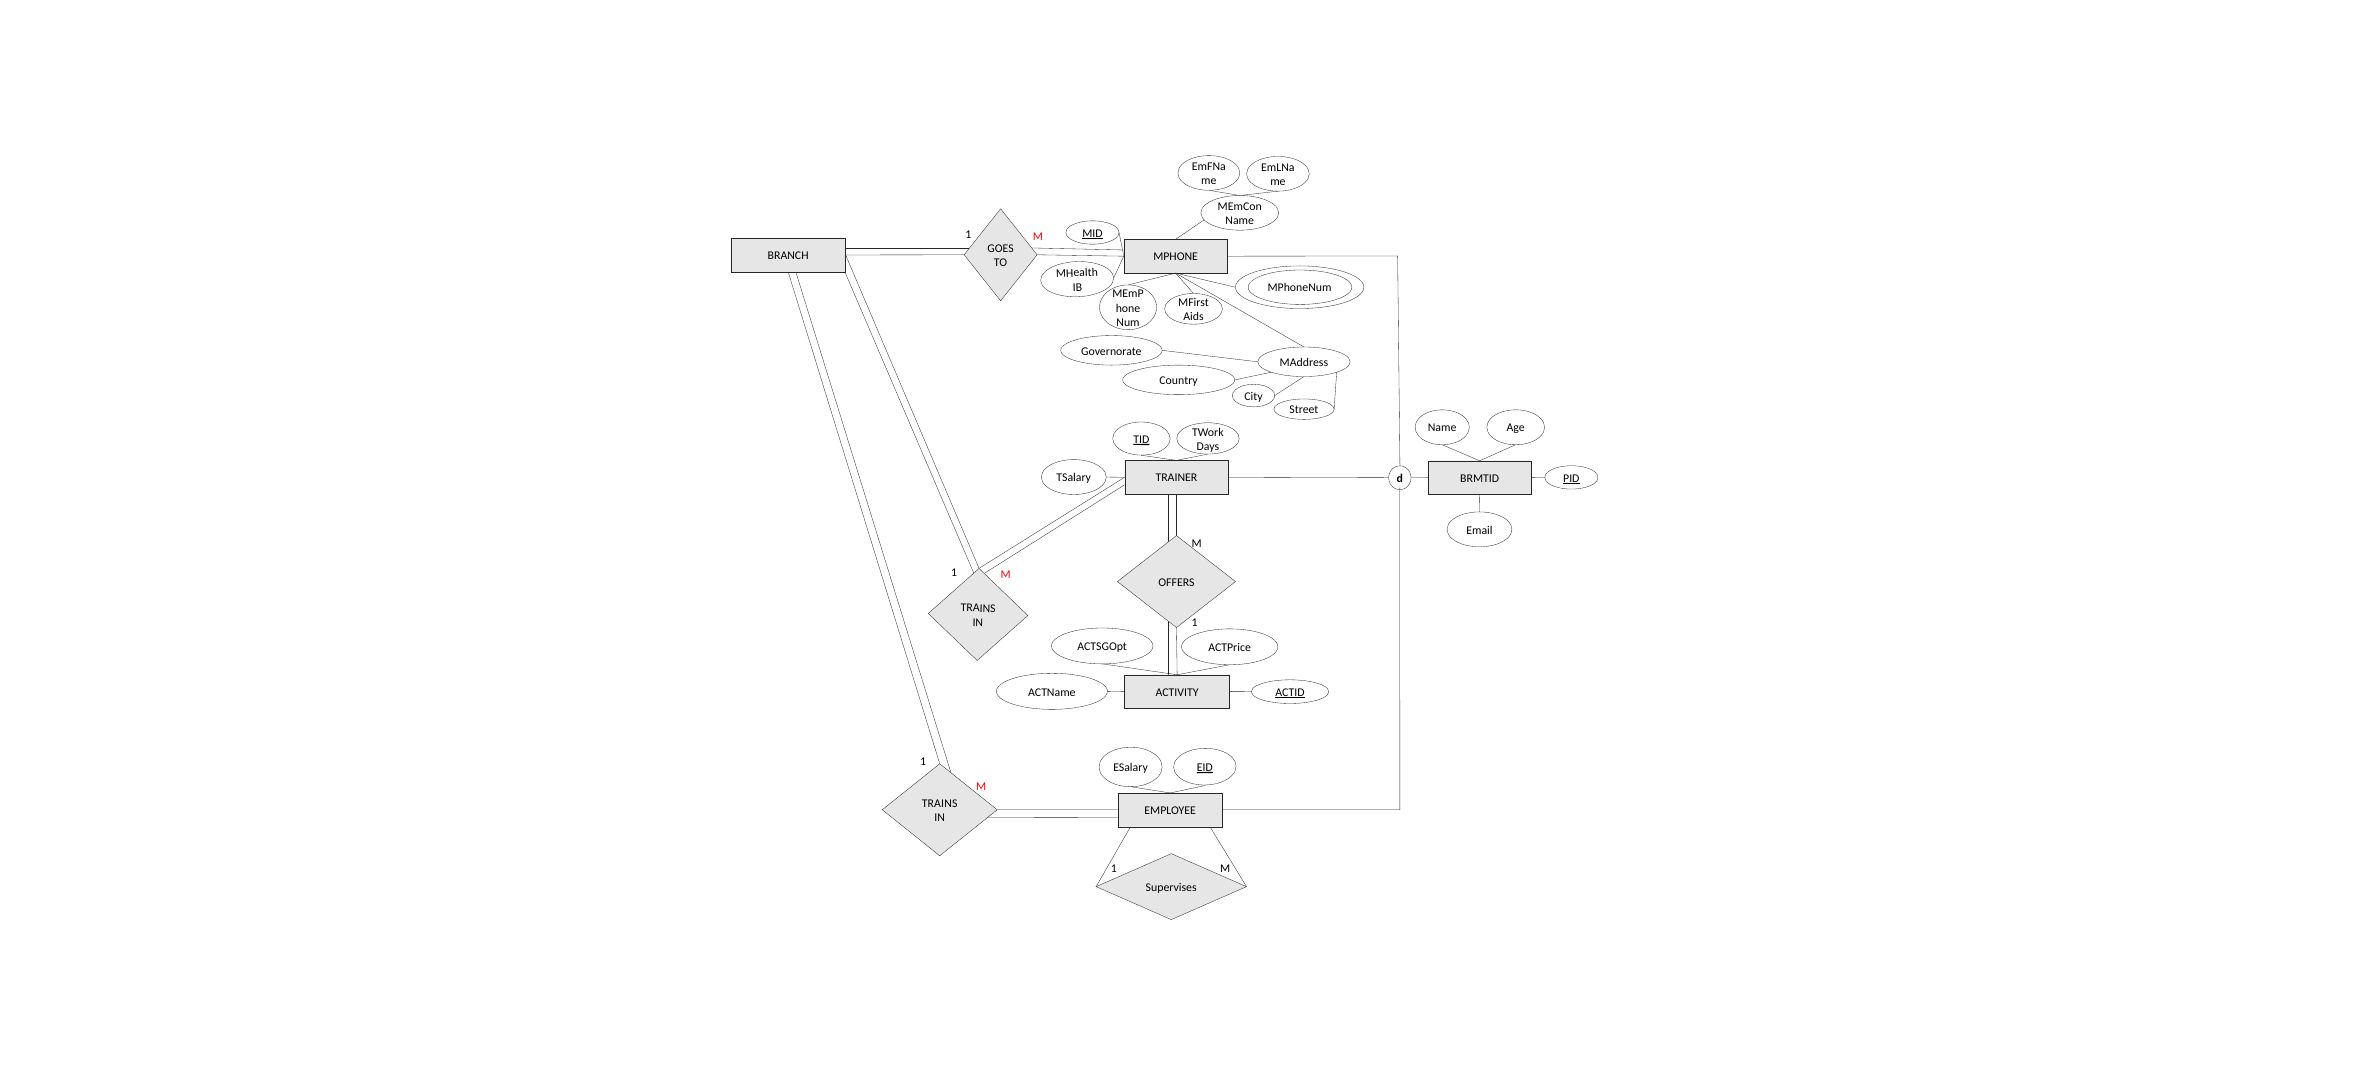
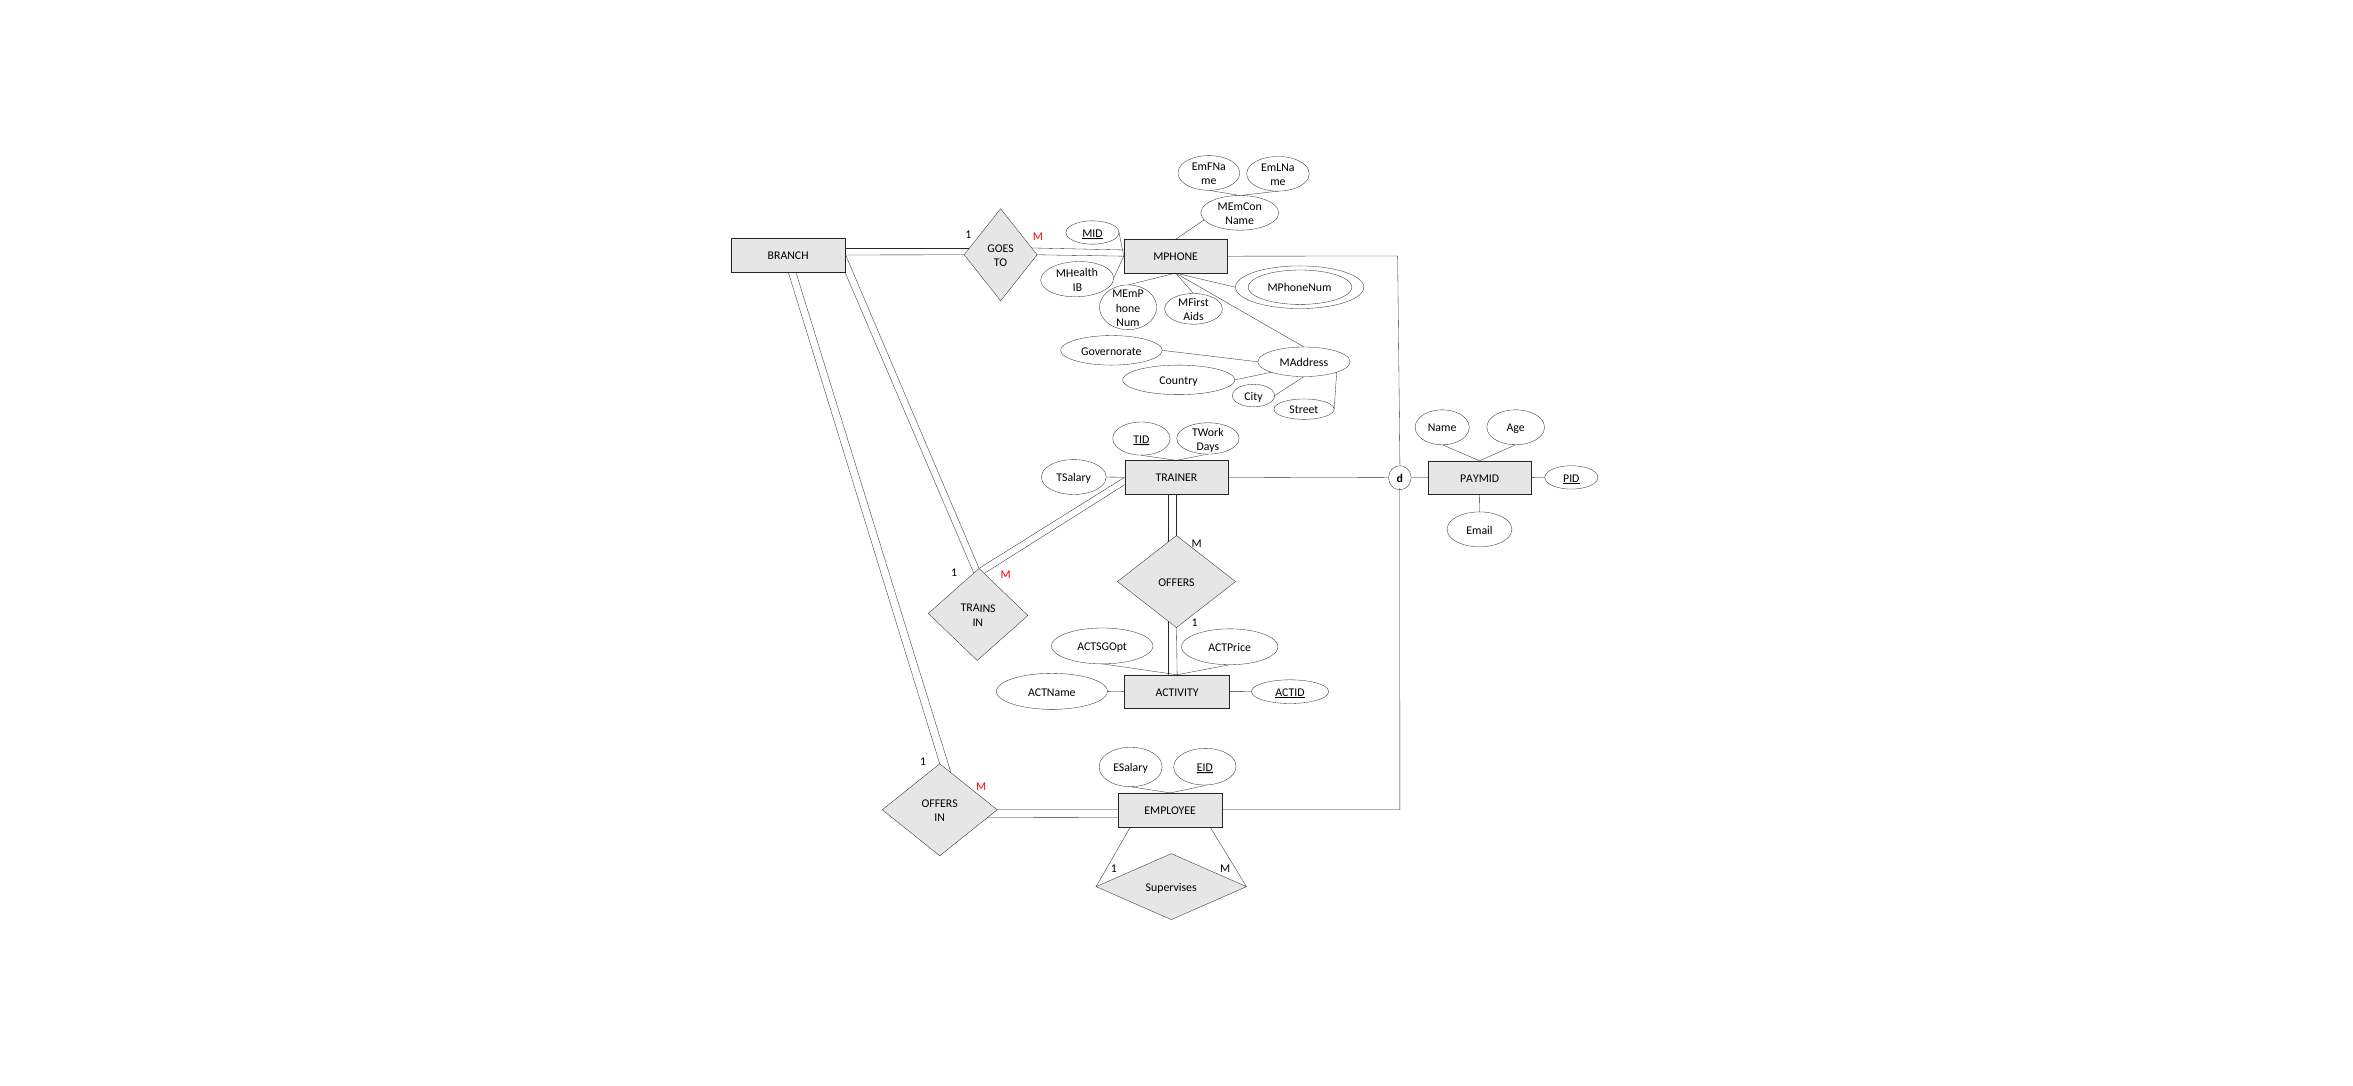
BRMTID: BRMTID -> PAYMID (1480, 478)
TRAINS: TRAINS -> OFFERS (940, 804)
